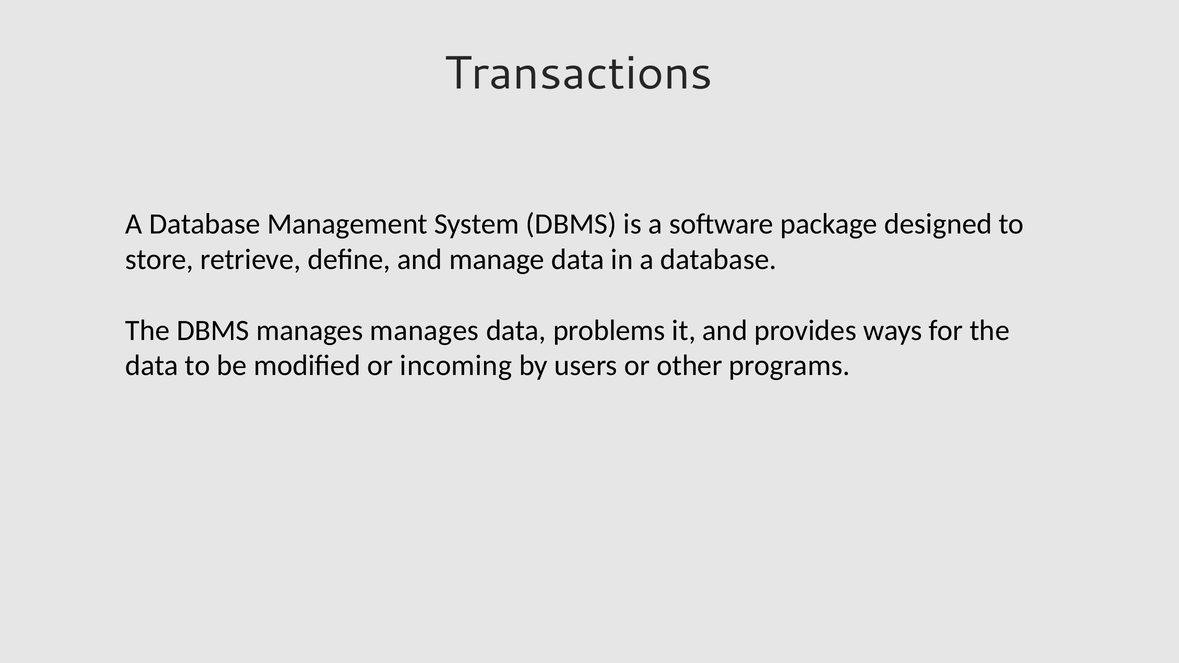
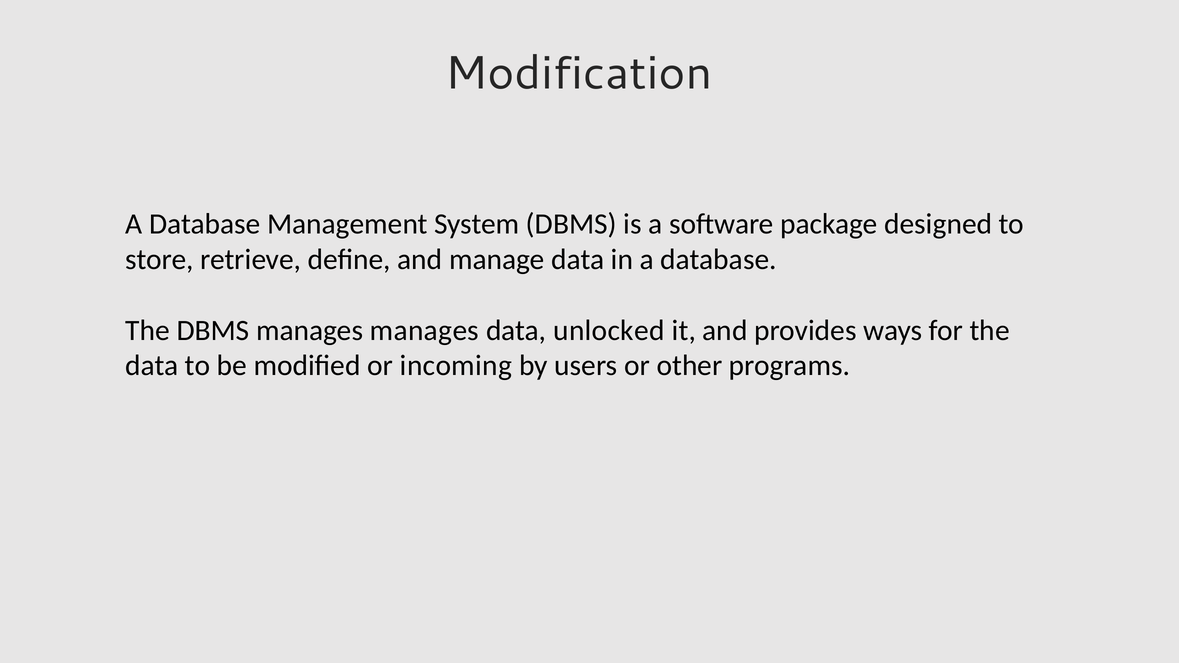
Transactions: Transactions -> Modification (578, 73)
problems: problems -> unlocked (609, 330)
